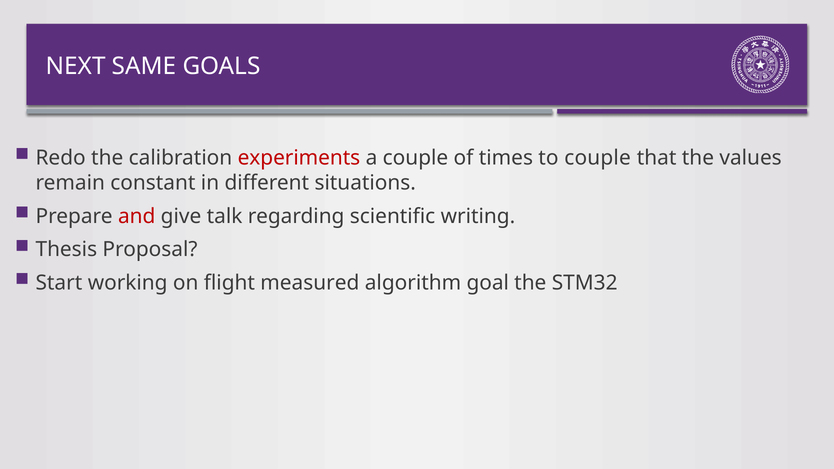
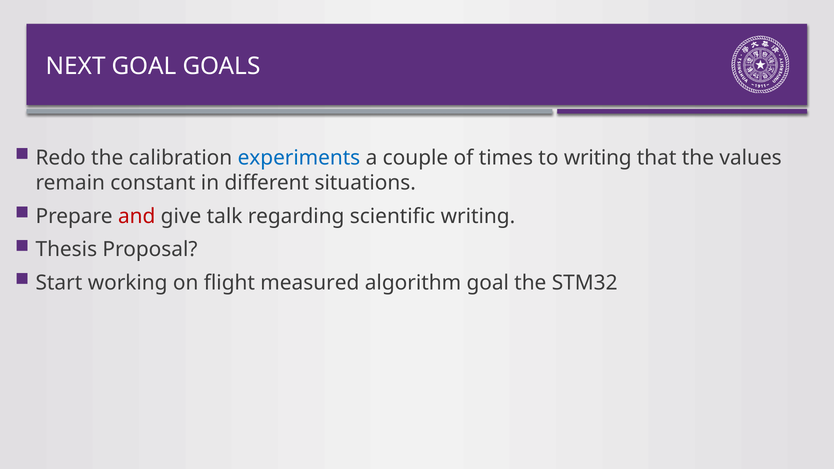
NEXT SAME: SAME -> GOAL (144, 66)
experiments colour: red -> blue (299, 158)
to couple: couple -> writing (598, 158)
